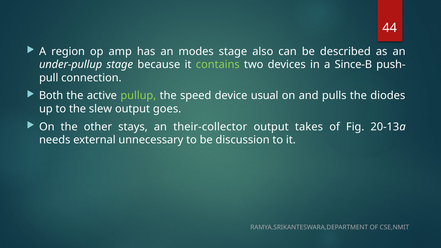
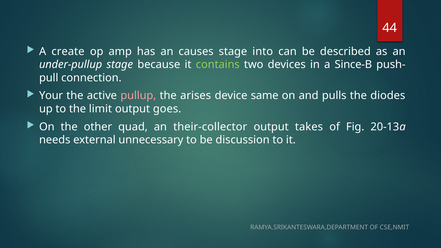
region: region -> create (68, 51)
modes: modes -> causes (196, 51)
also: also -> into (263, 51)
Both: Both -> Your (51, 96)
pullup colour: light green -> pink (138, 96)
speed: speed -> arises (196, 96)
usual: usual -> same (265, 96)
slew: slew -> limit (100, 109)
stays: stays -> quad (133, 127)
